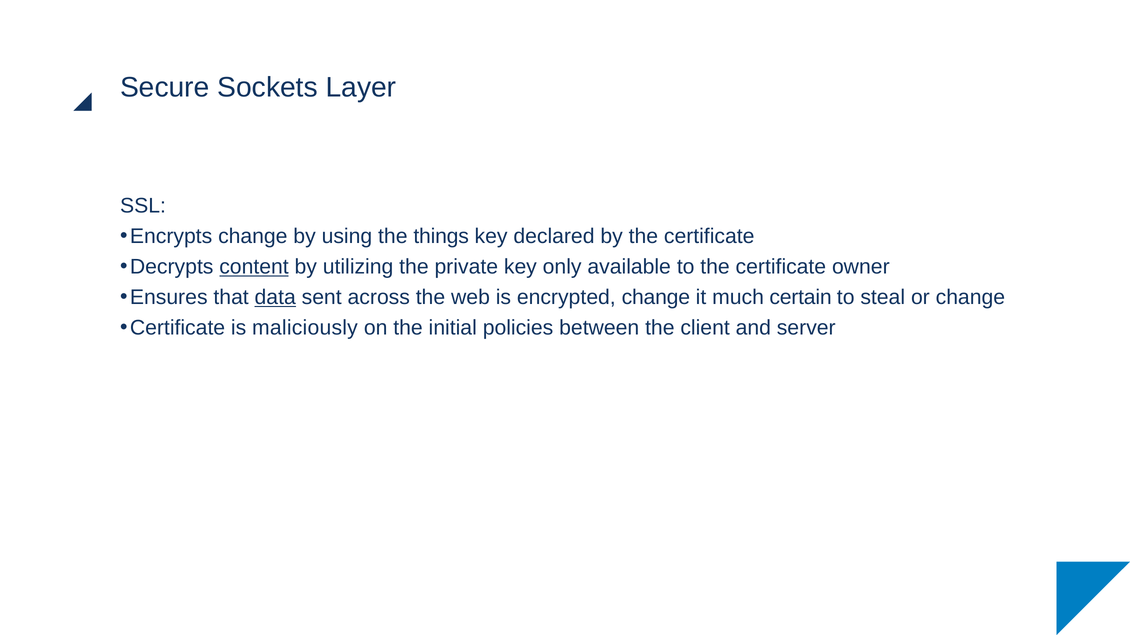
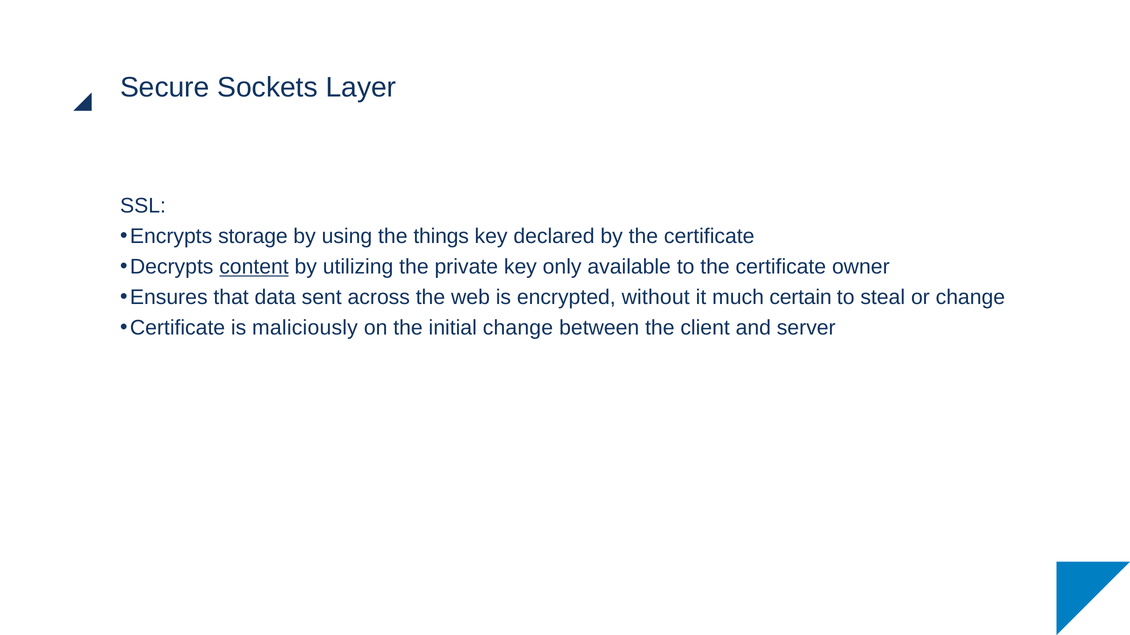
Encrypts change: change -> storage (253, 237)
data underline: present -> none (275, 298)
encrypted change: change -> without (656, 298)
initial policies: policies -> change (518, 328)
